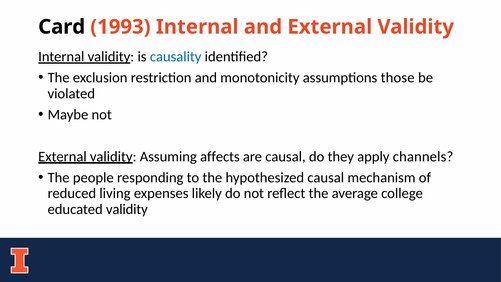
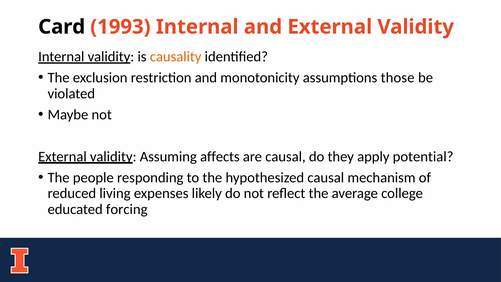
causality colour: blue -> orange (176, 57)
channels: channels -> potential (423, 156)
educated validity: validity -> forcing (127, 209)
